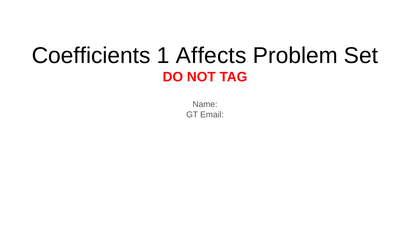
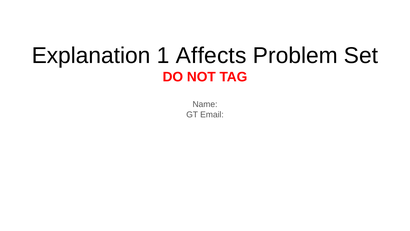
Coefficients: Coefficients -> Explanation (91, 56)
